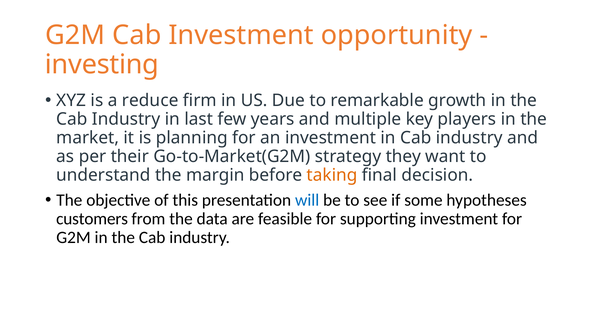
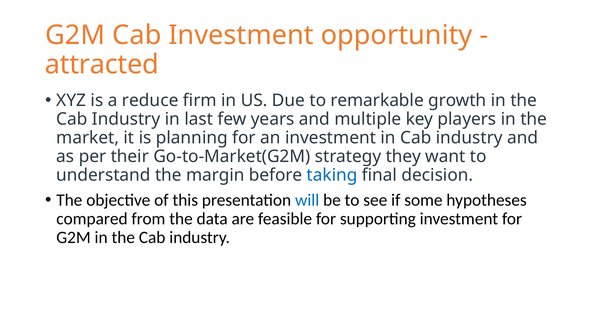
investing: investing -> attracted (102, 64)
taking colour: orange -> blue (332, 175)
customers: customers -> compared (92, 219)
